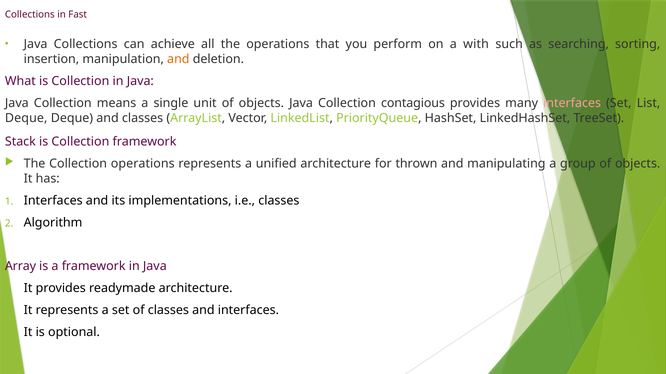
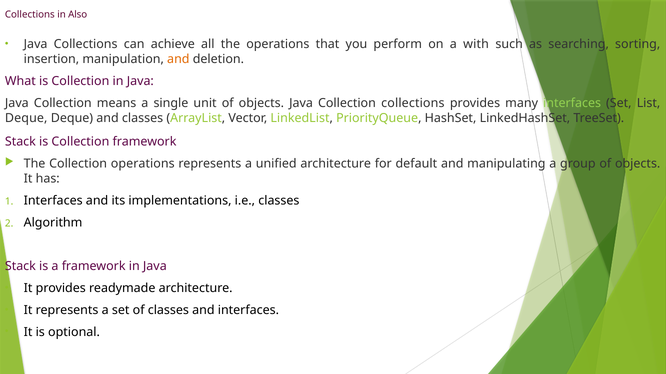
Fast: Fast -> Also (78, 14)
Collection contagious: contagious -> collections (413, 103)
interfaces colour: pink -> light green (572, 103)
thrown: thrown -> default (416, 164)
Array: Array -> Stack (20, 267)
